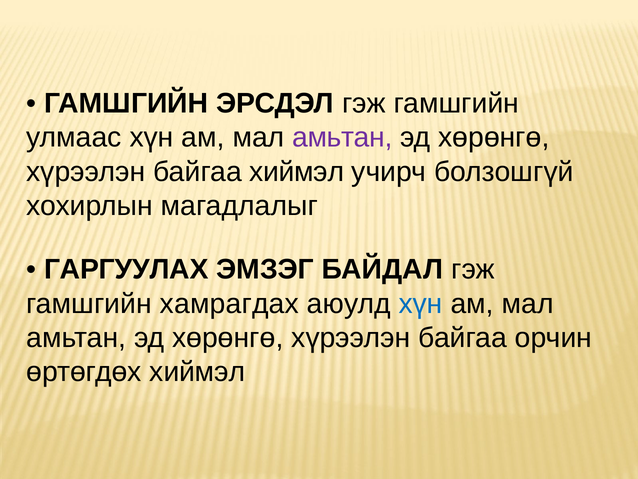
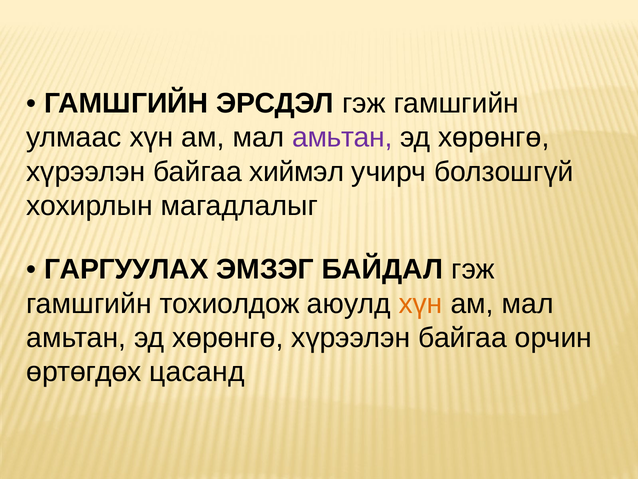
хамрагдах: хамрагдах -> тохиолдож (230, 303)
хүн colour: blue -> orange (421, 303)
өртөгдөх хиймэл: хиймэл -> цасанд (197, 371)
